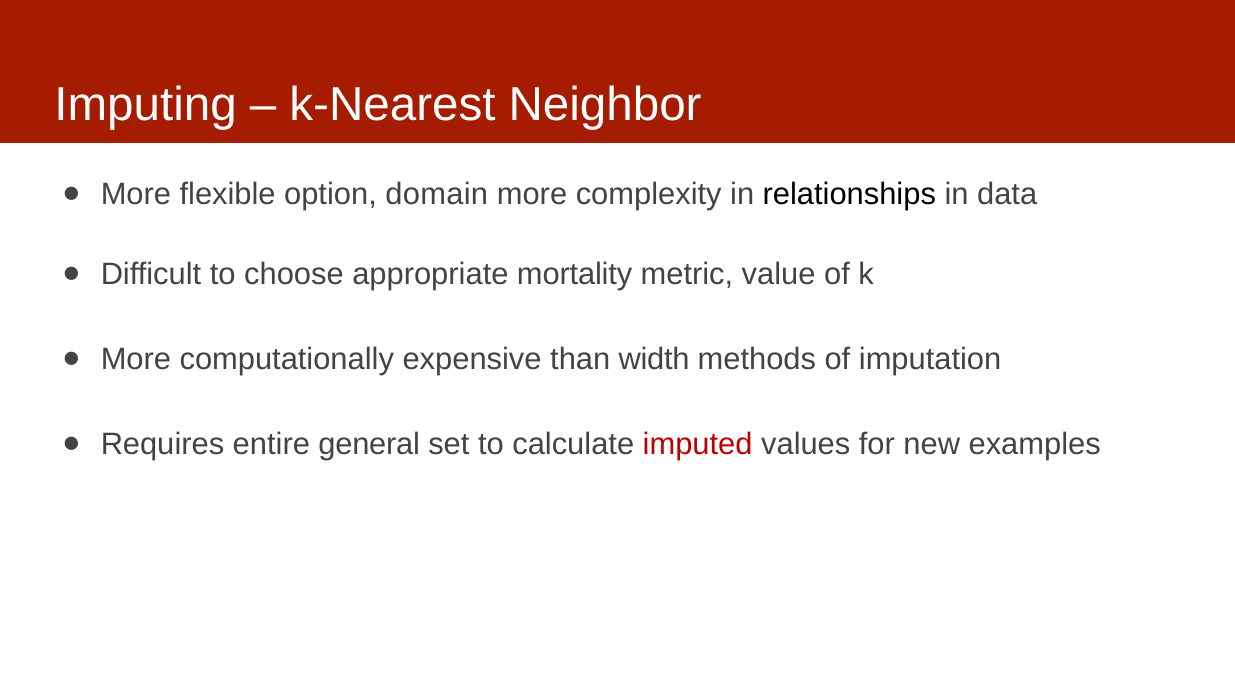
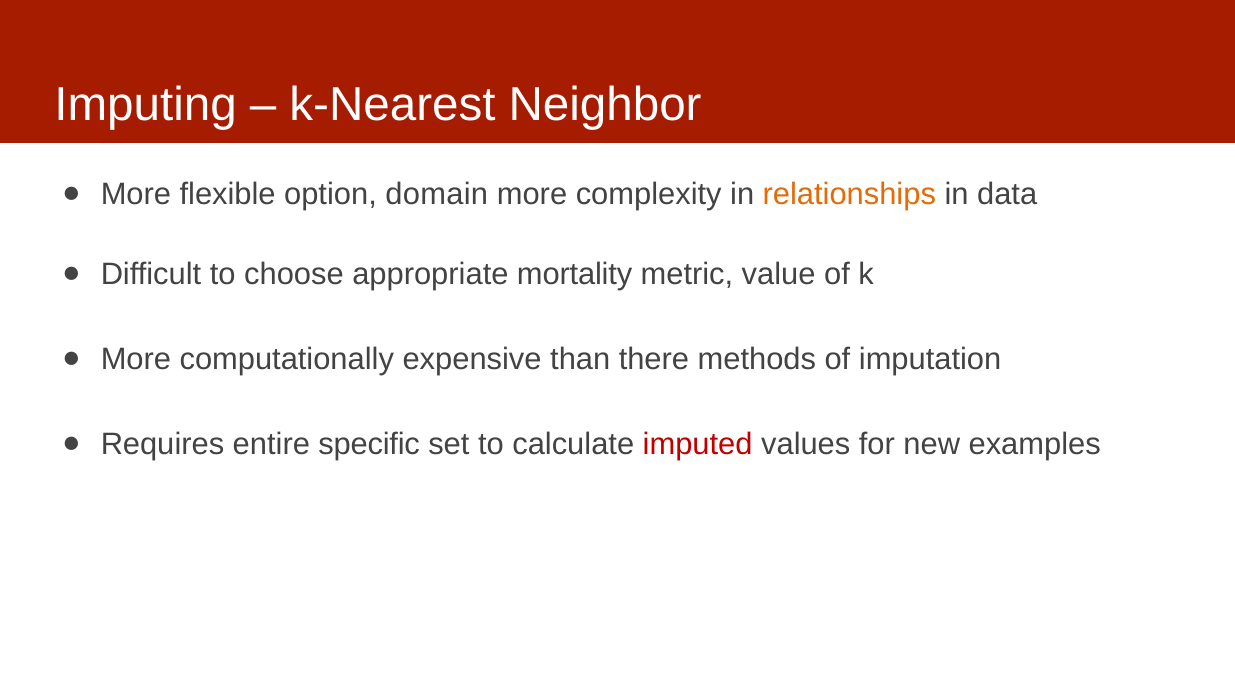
relationships colour: black -> orange (849, 194)
width: width -> there (654, 359)
general: general -> specific (369, 444)
